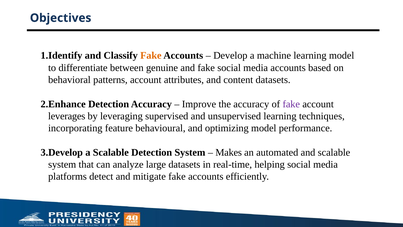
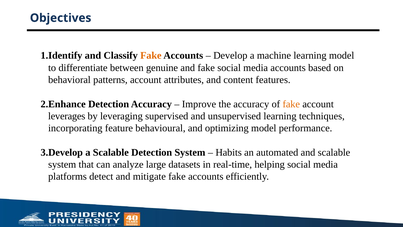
content datasets: datasets -> features (273, 80)
fake colour: purple -> orange (291, 104)
Makes: Makes -> Habits (229, 152)
